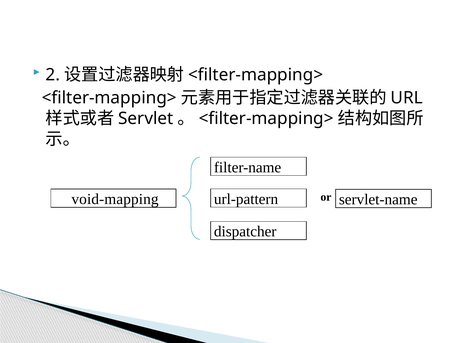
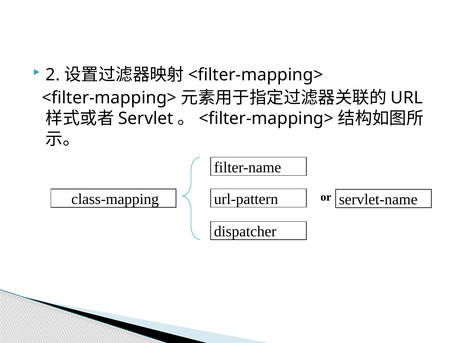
void-mapping: void-mapping -> class-mapping (115, 199)
